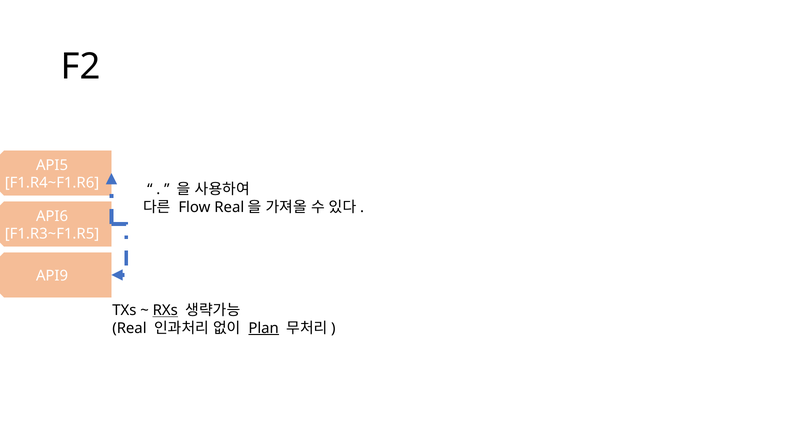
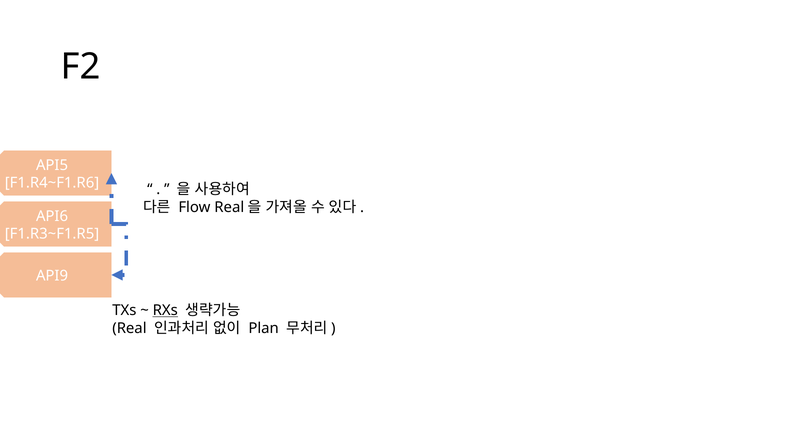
Plan underline: present -> none (264, 328)
